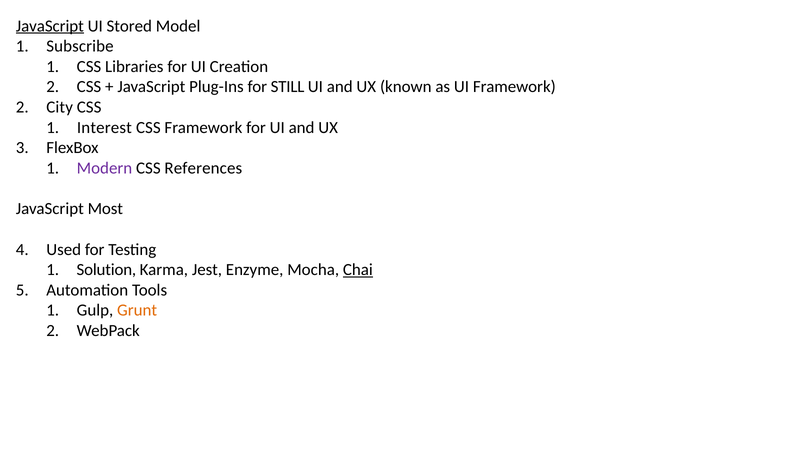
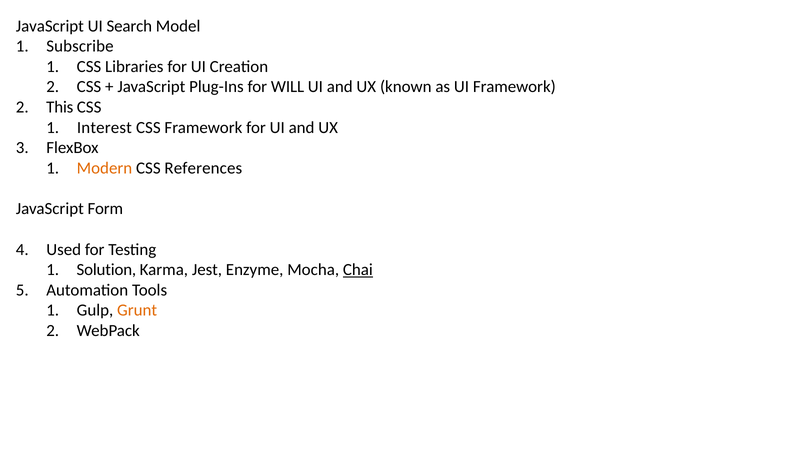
JavaScript underline: present -> none (50, 26)
Stored: Stored -> Search (129, 26)
STILL: STILL -> WILL (288, 87)
City: City -> This (60, 107)
Modern colour: purple -> orange (104, 168)
Most: Most -> Form (105, 209)
